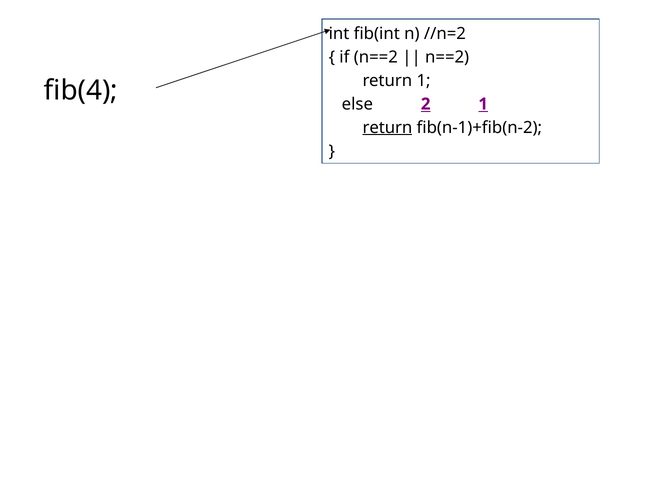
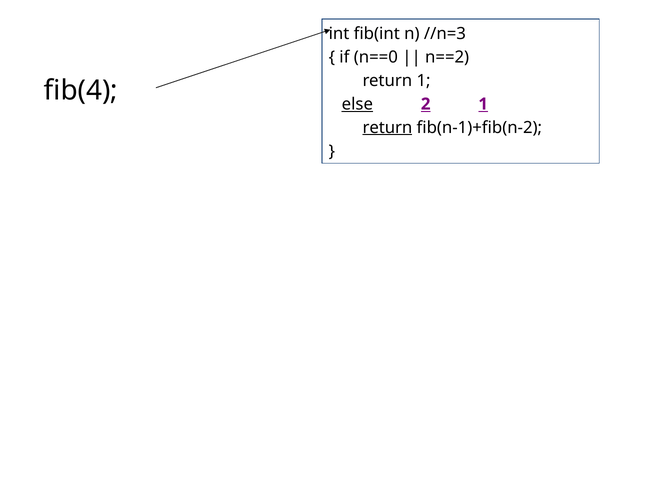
//n=2: //n=2 -> //n=3 (445, 34)
if n==2: n==2 -> n==0 (376, 57)
else underline: none -> present (357, 104)
